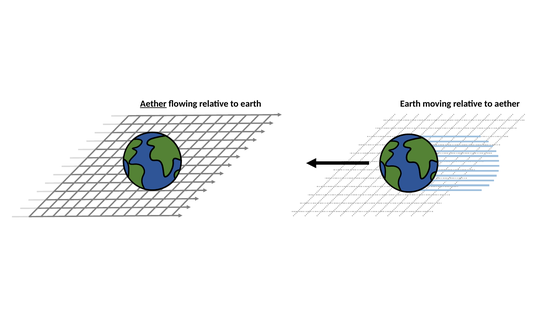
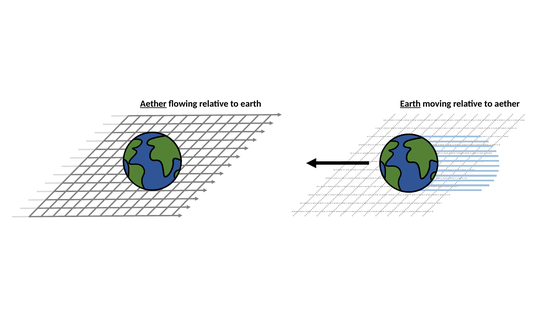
Earth underline: none -> present (410, 104)
